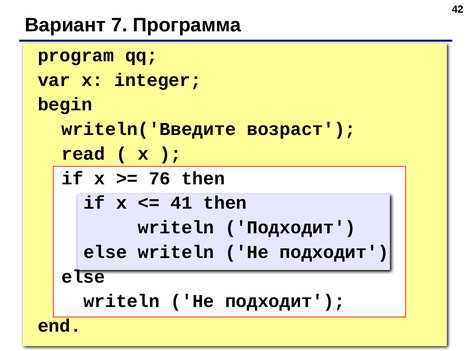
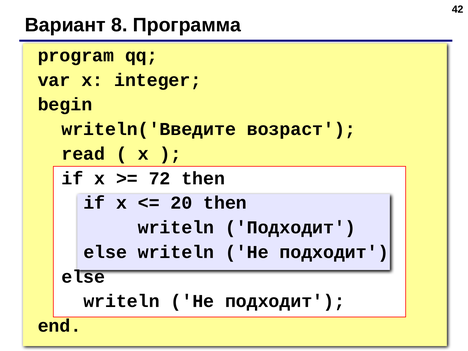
7: 7 -> 8 (119, 25)
76: 76 -> 72 (160, 178)
41: 41 -> 20 (181, 203)
